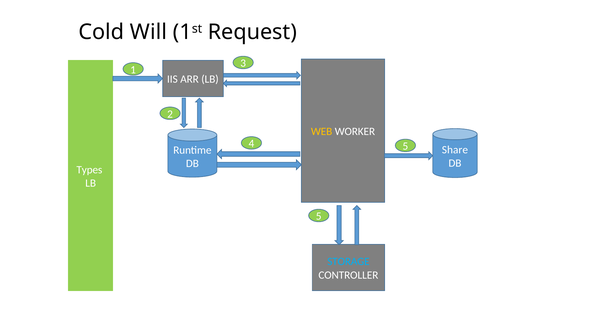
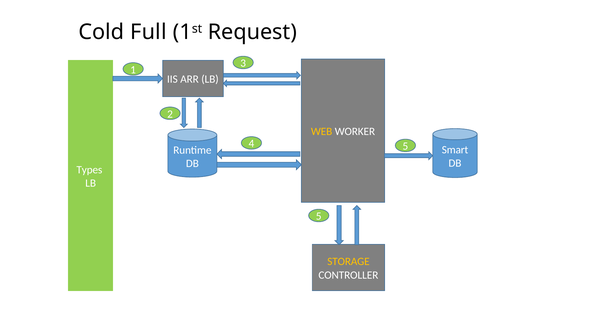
Will: Will -> Full (148, 32)
Share: Share -> Smart (455, 150)
STORAGE colour: light blue -> yellow (348, 261)
